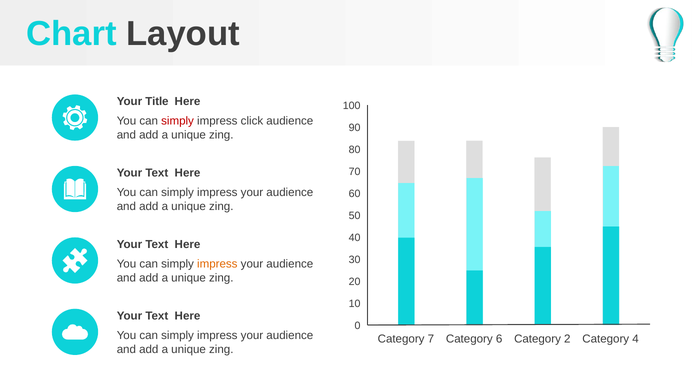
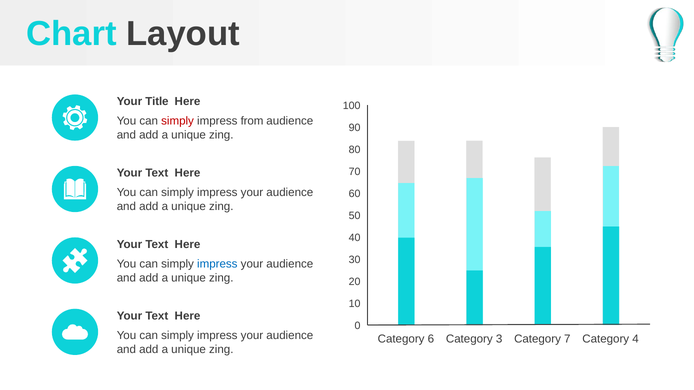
click: click -> from (252, 121)
impress colour: orange -> blue (217, 264)
7: 7 -> 6 (431, 339)
6: 6 -> 3 (499, 339)
2: 2 -> 7 (567, 339)
